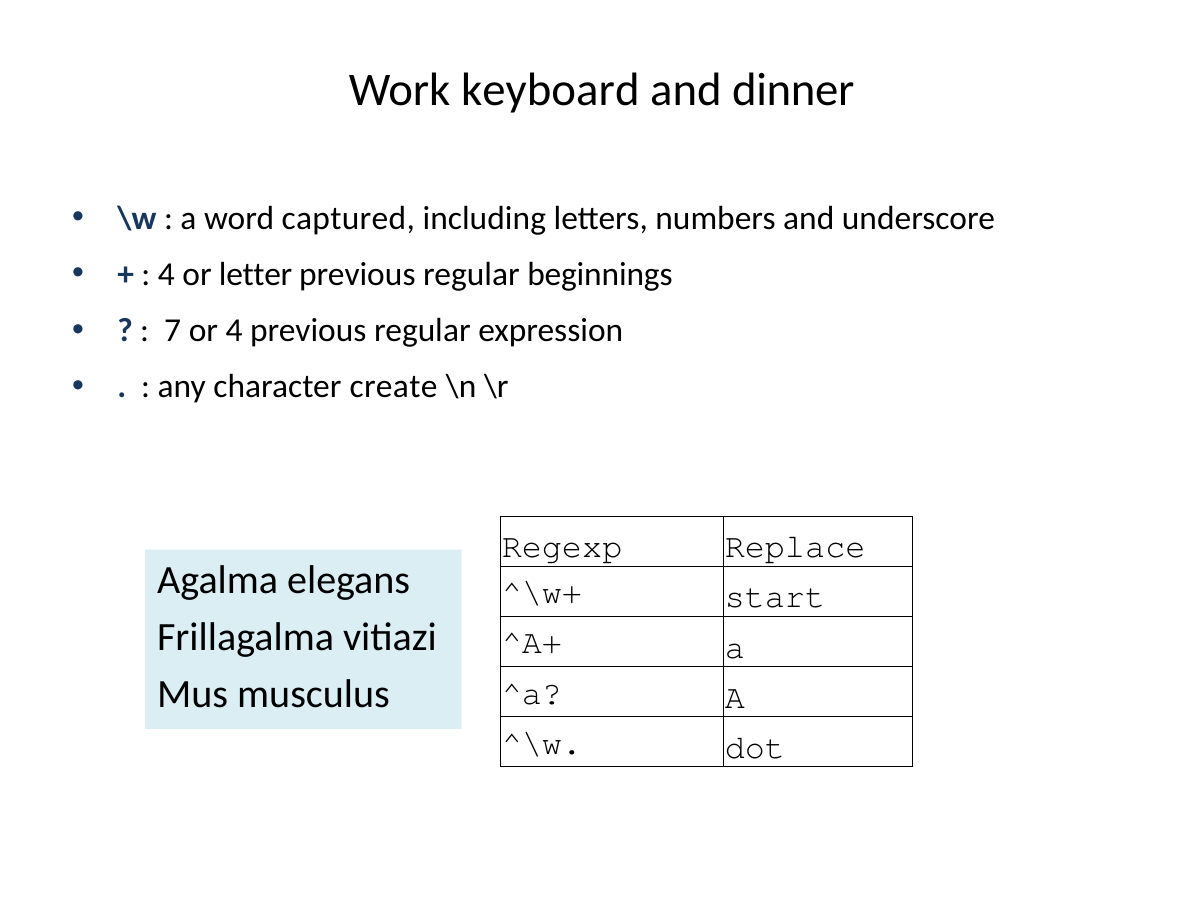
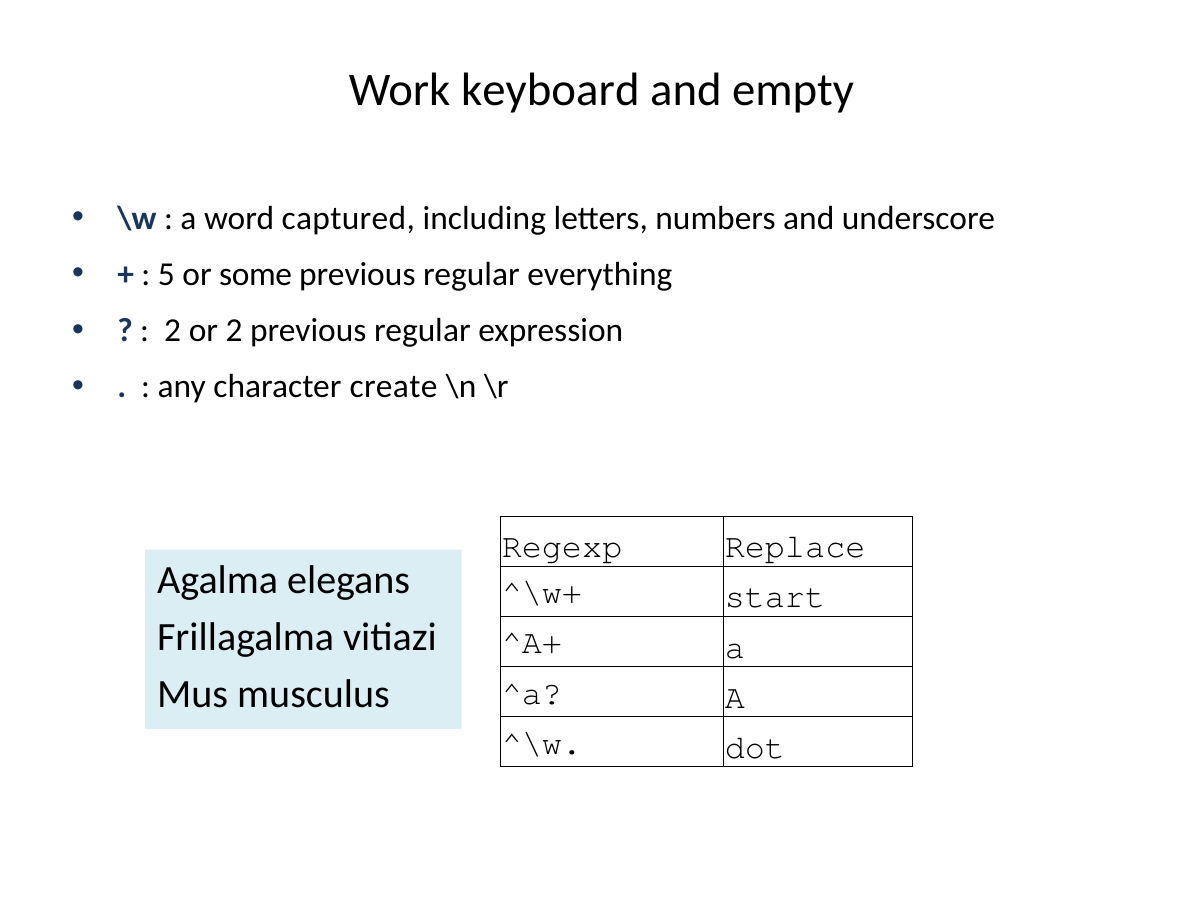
dinner: dinner -> empty (793, 90)
4: 4 -> 5 (166, 275)
letter: letter -> some (256, 275)
beginnings: beginnings -> everything (600, 275)
7: 7 -> 2 (173, 331)
or 4: 4 -> 2 (234, 331)
